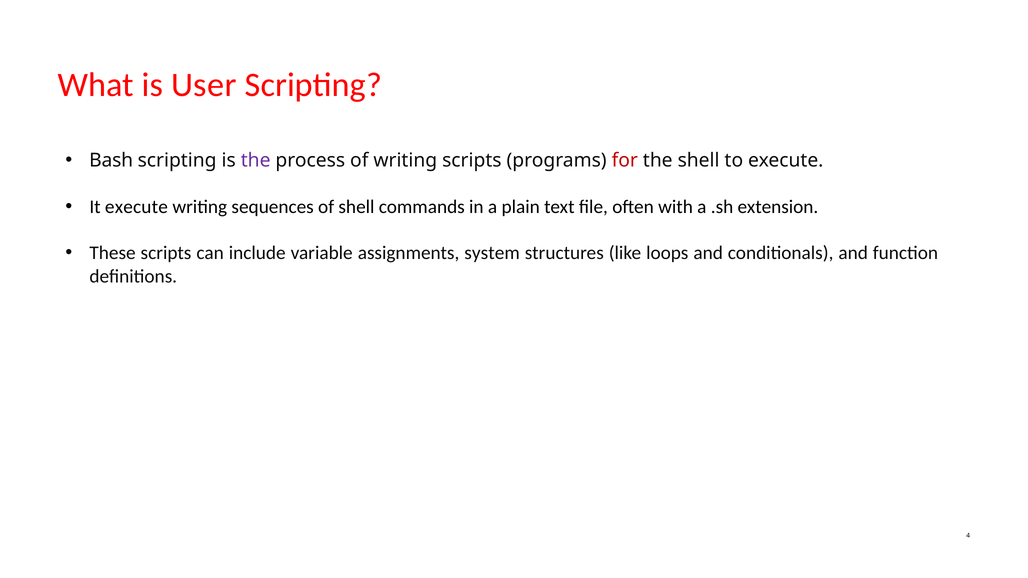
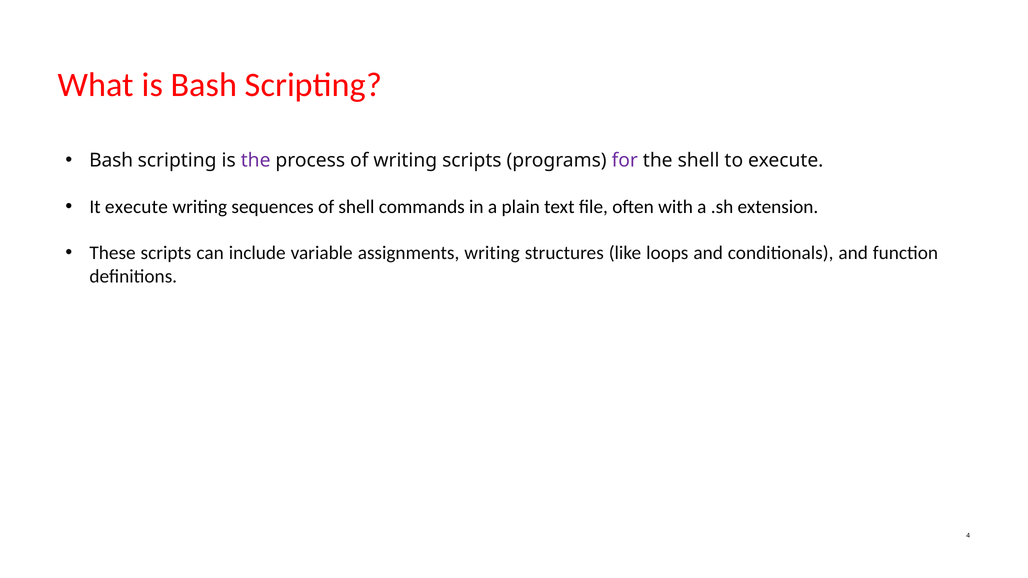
is User: User -> Bash (204, 85)
for colour: red -> purple (625, 161)
assignments system: system -> writing (492, 253)
